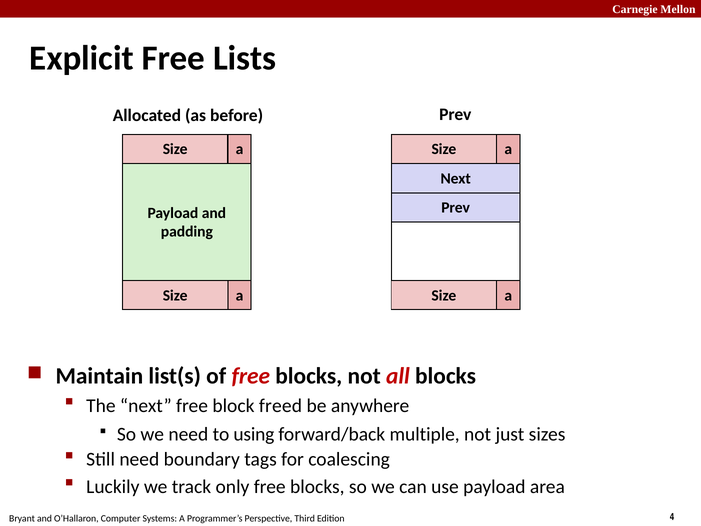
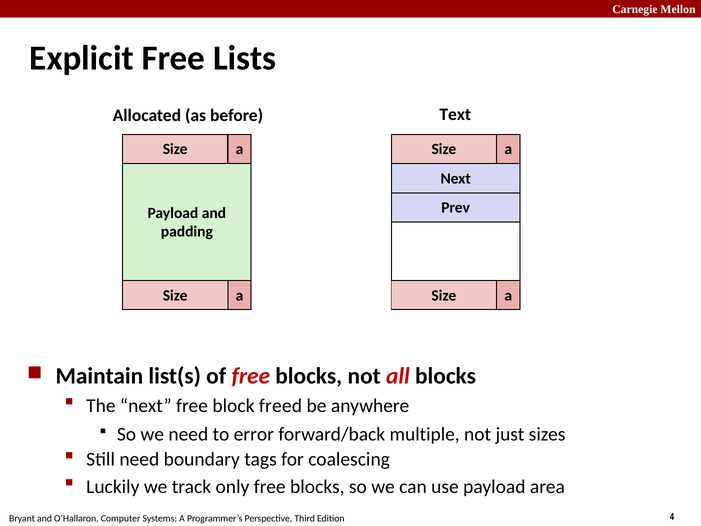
before Prev: Prev -> Text (455, 114)
using: using -> error (254, 434)
